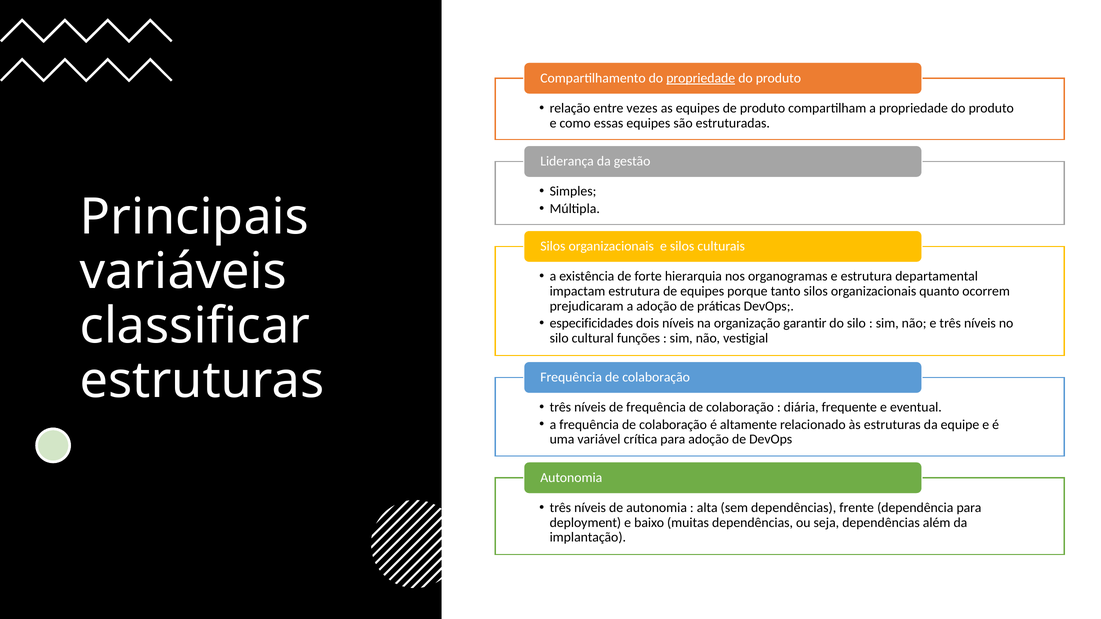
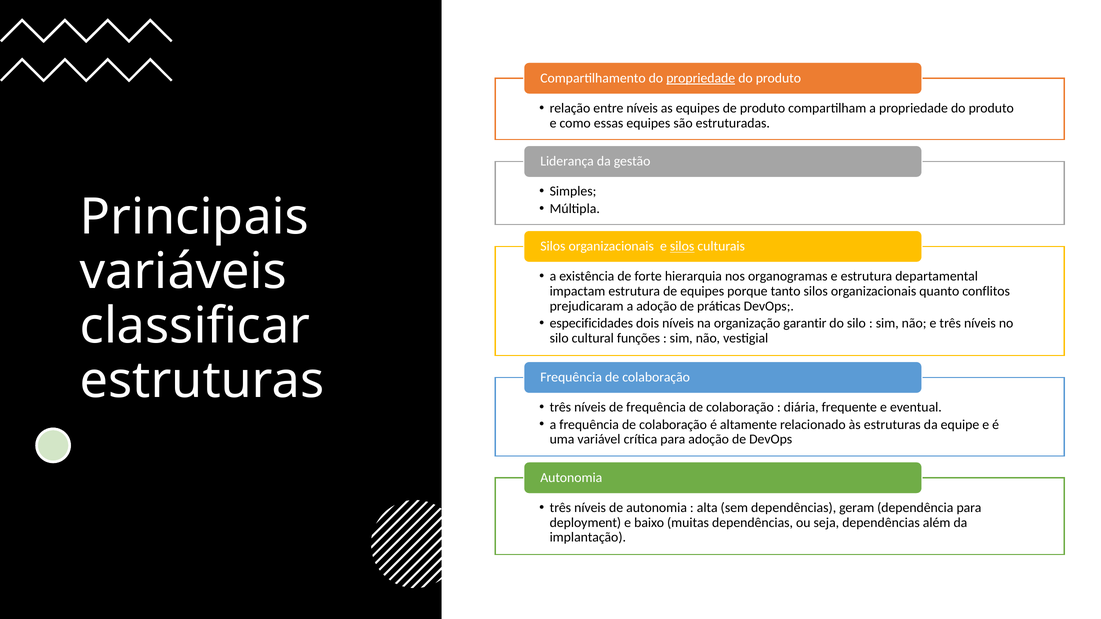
entre vezes: vezes -> níveis (642, 108)
silos underline: none -> present (682, 246)
ocorrem: ocorrem -> conflitos (986, 291)
frente: frente -> geram (857, 508)
